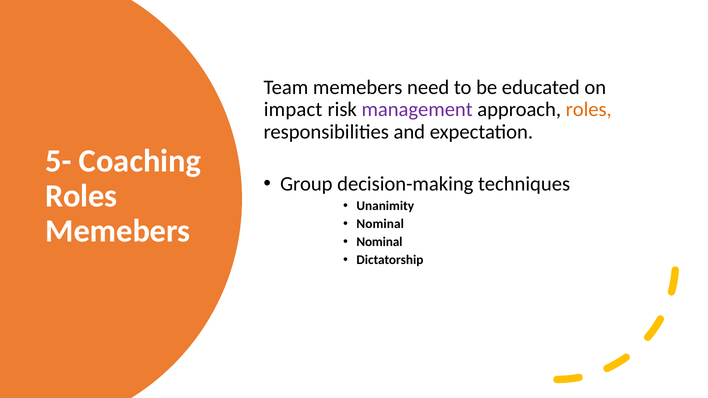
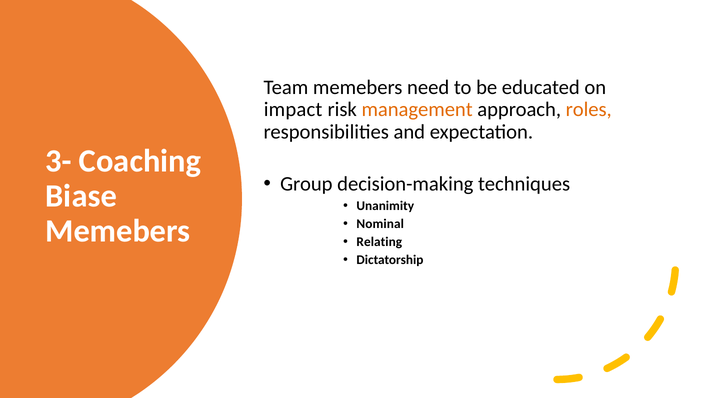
management colour: purple -> orange (417, 110)
5-: 5- -> 3- (58, 161)
Roles: Roles -> Biase (81, 196)
Nominal: Nominal -> Relating (379, 242)
